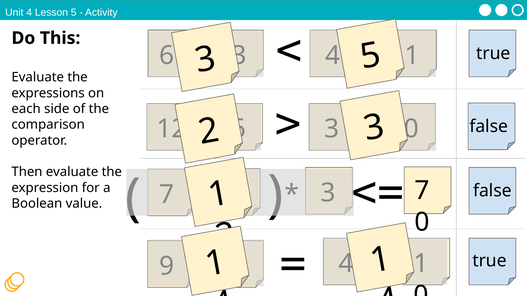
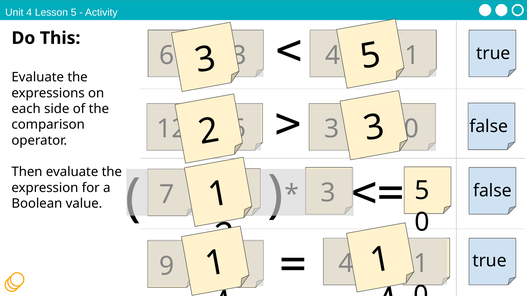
7: 7 -> 5 (422, 191)
